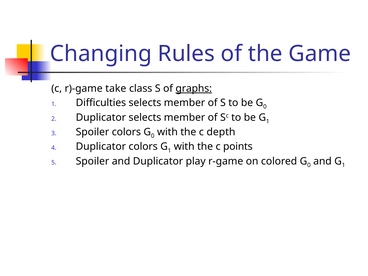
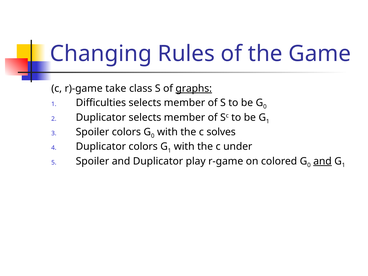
depth: depth -> solves (221, 132)
points: points -> under (238, 147)
and underline: none -> present (322, 161)
